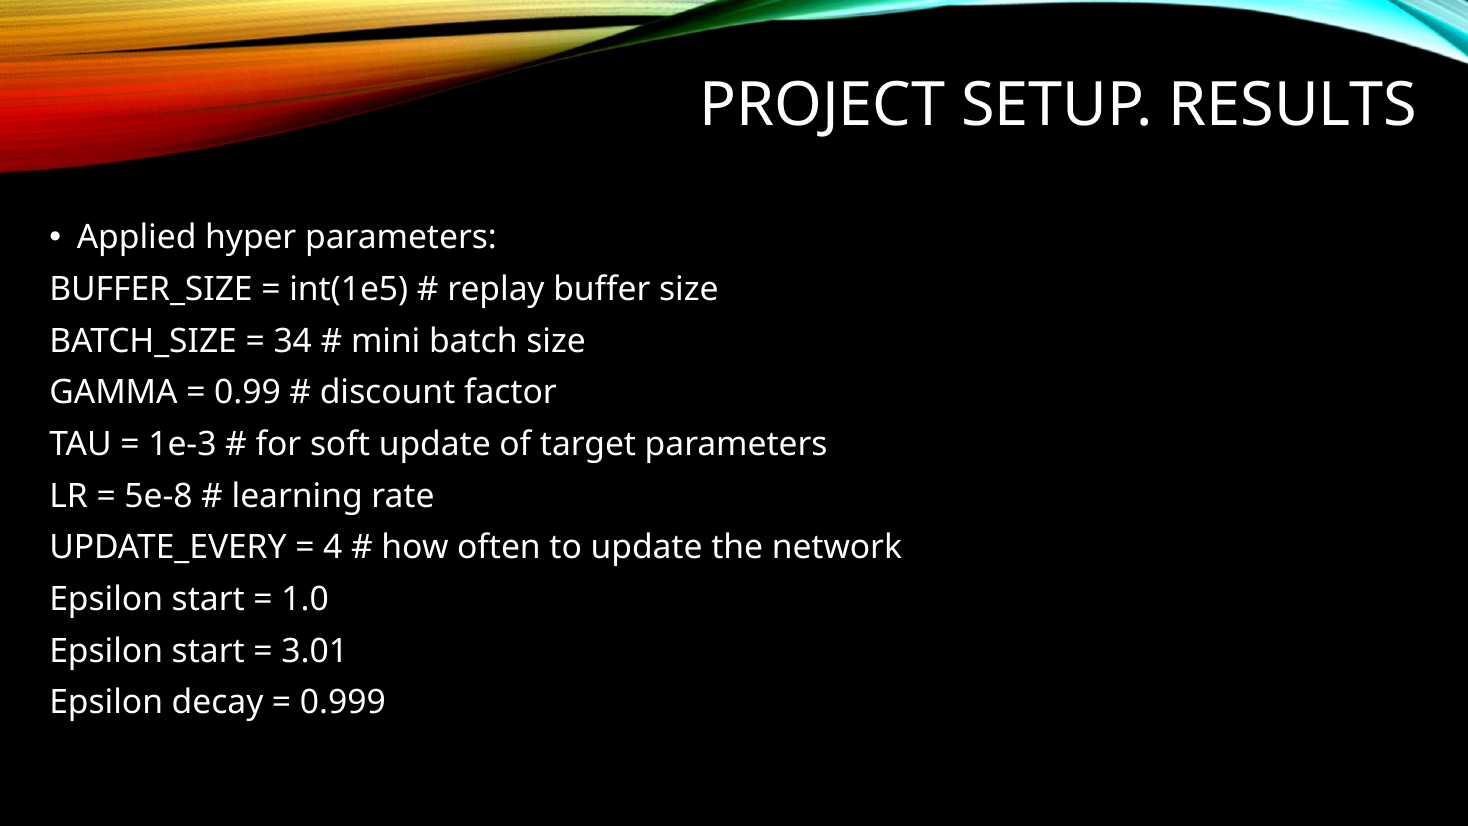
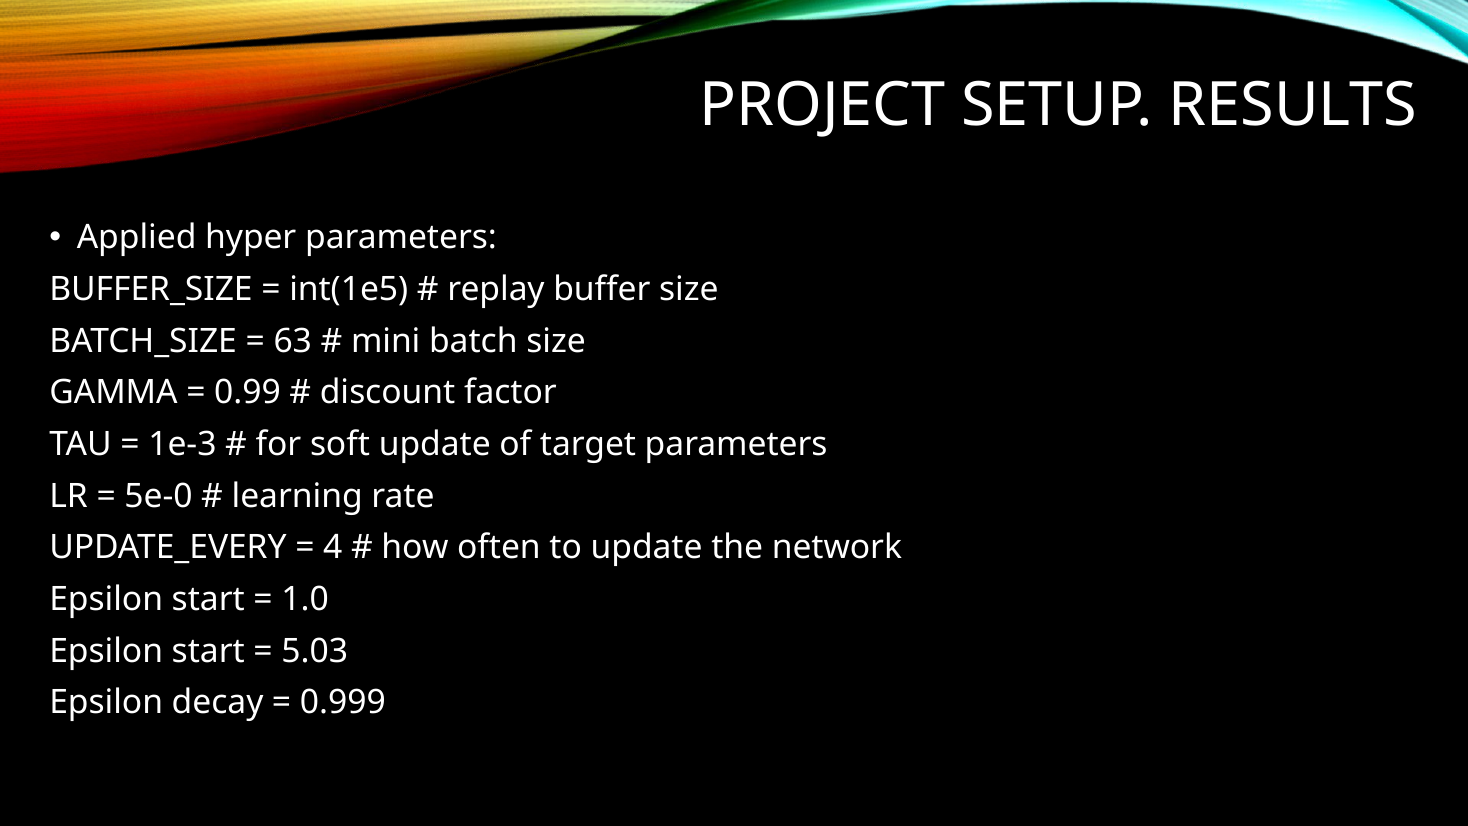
34: 34 -> 63 (293, 341)
5e-8: 5e-8 -> 5e-0 (159, 496)
3.01: 3.01 -> 5.03 (315, 651)
